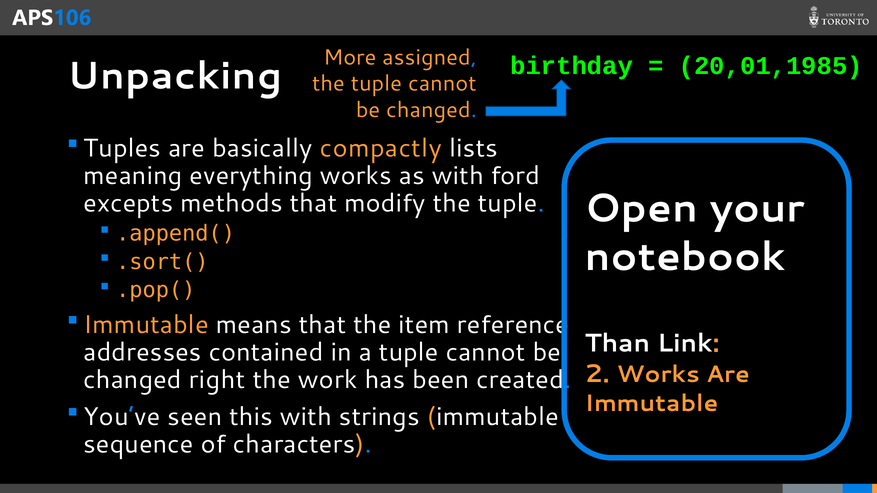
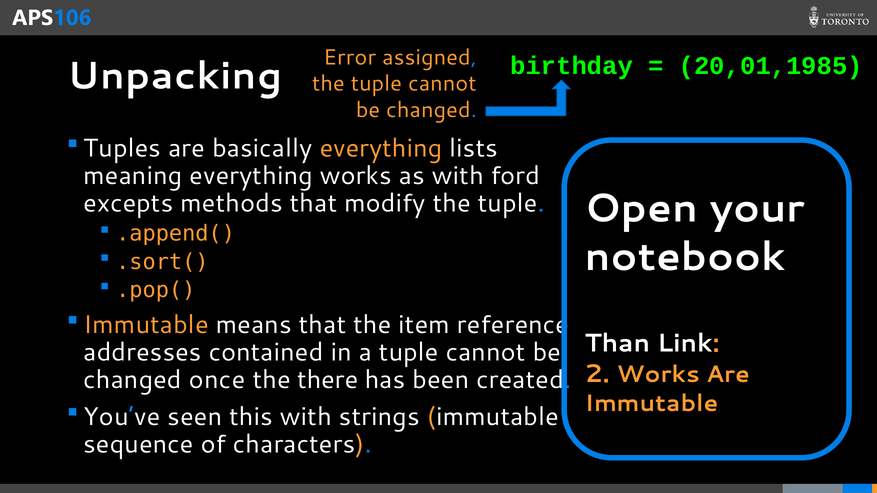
More: More -> Error (350, 58)
basically compactly: compactly -> everything (381, 148)
right: right -> once (217, 380)
work: work -> there (328, 380)
